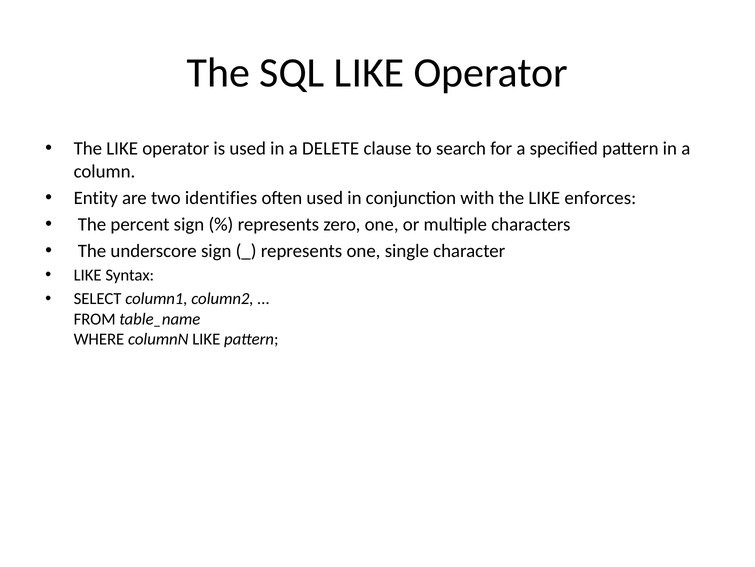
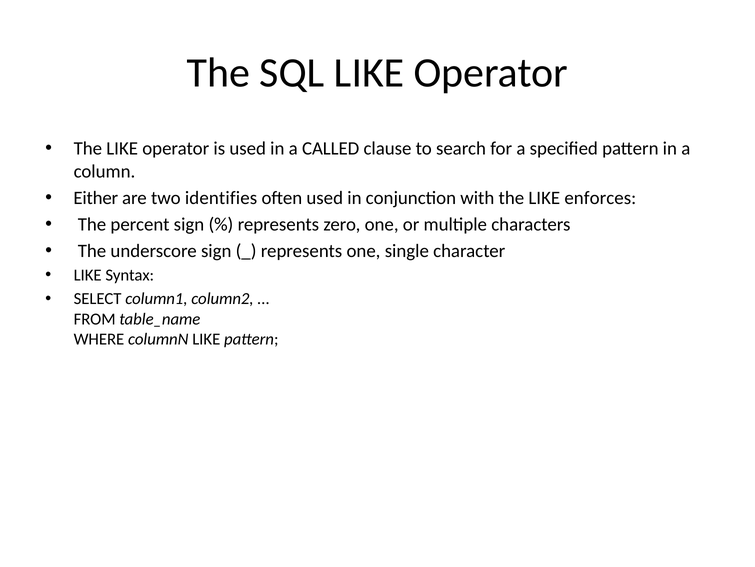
DELETE: DELETE -> CALLED (331, 149)
Entity: Entity -> Either (96, 198)
